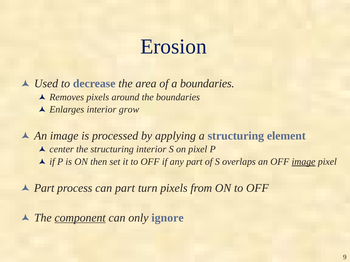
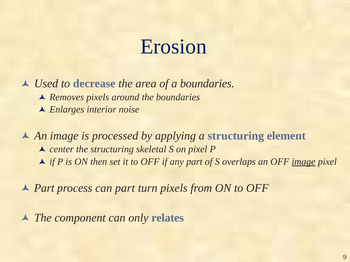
grow: grow -> noise (129, 110)
structuring interior: interior -> skeletal (151, 150)
component underline: present -> none (80, 218)
ignore: ignore -> relates (168, 218)
